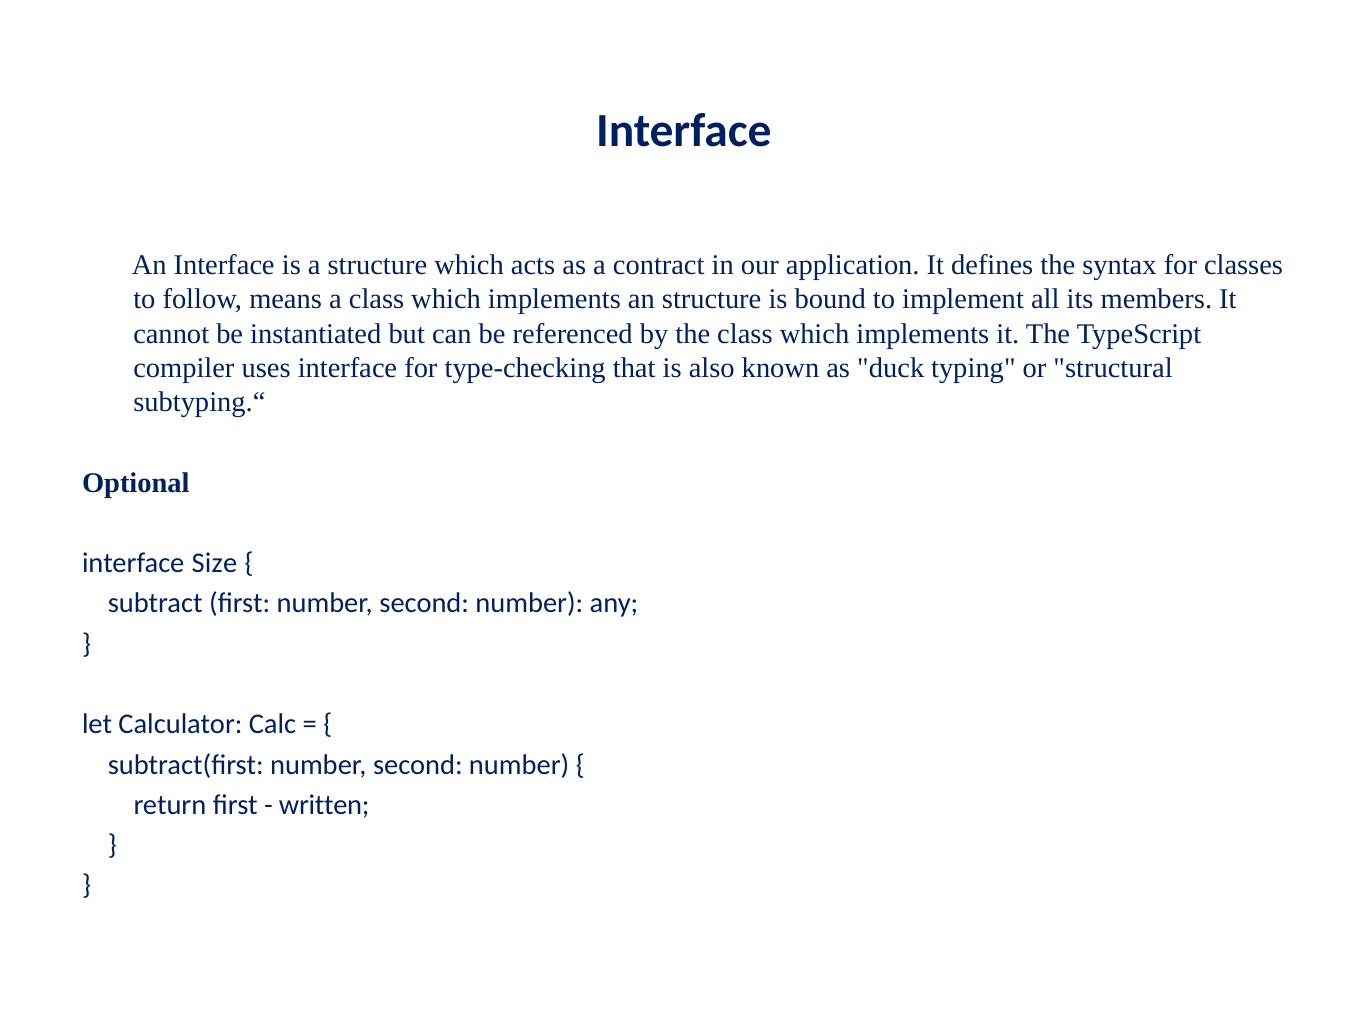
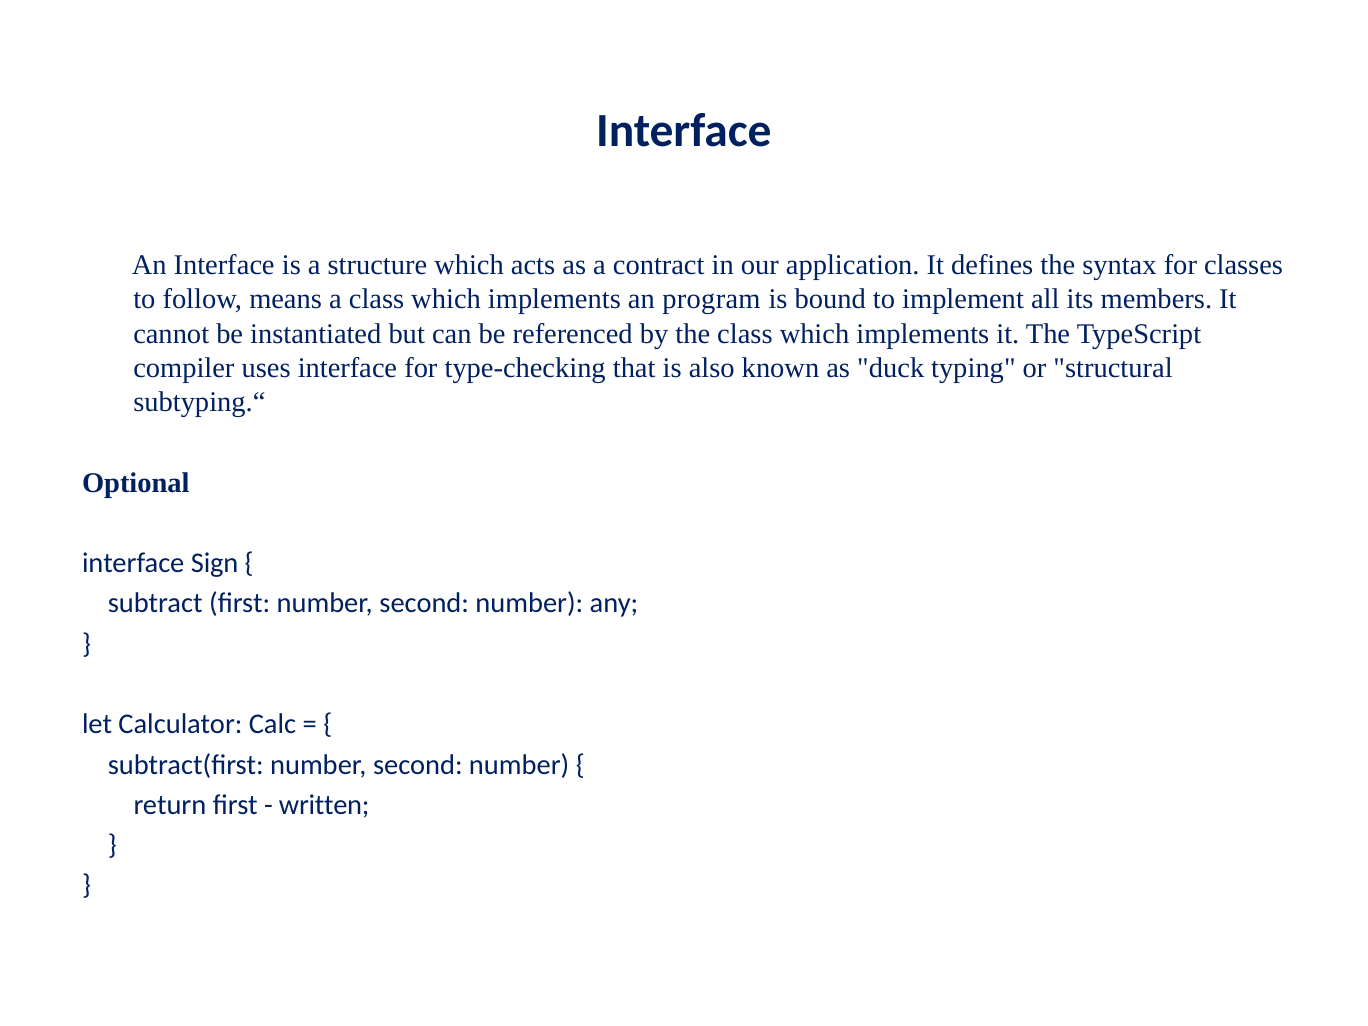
an structure: structure -> program (711, 300)
Size: Size -> Sign (215, 563)
